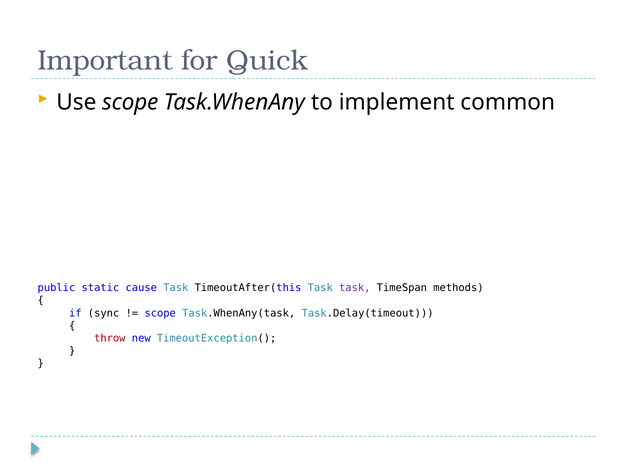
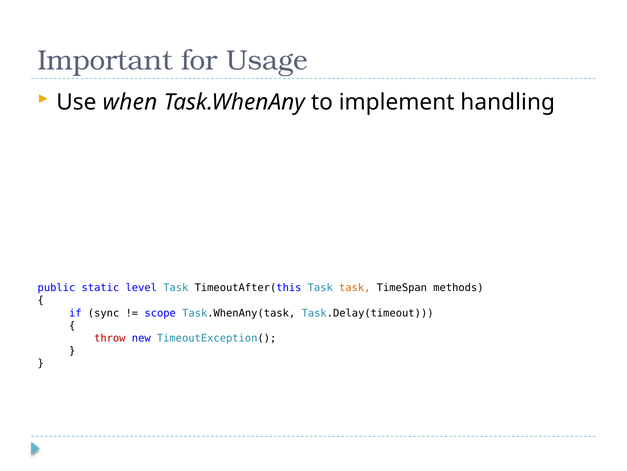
Quick: Quick -> Usage (267, 60)
Use scope: scope -> when (130, 102)
common: common -> handling (508, 102)
cause: cause -> level (141, 287)
task colour: purple -> orange (355, 287)
